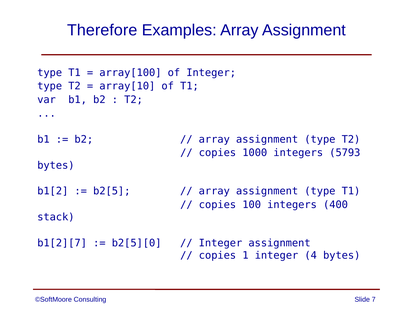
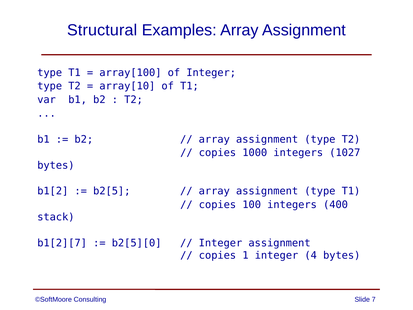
Therefore: Therefore -> Structural (102, 30)
5793: 5793 -> 1027 (345, 153)
